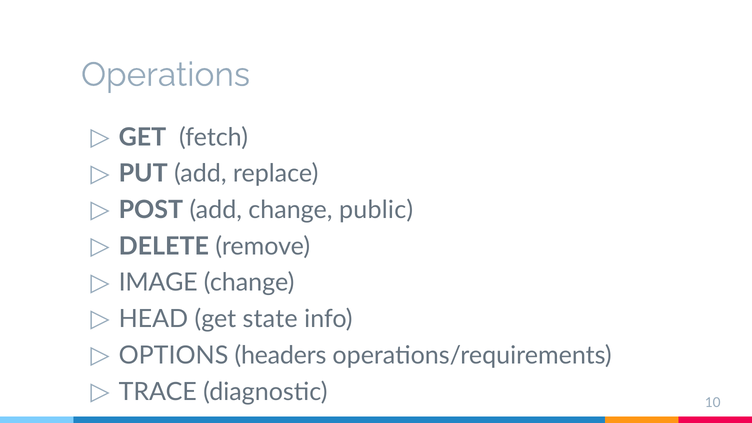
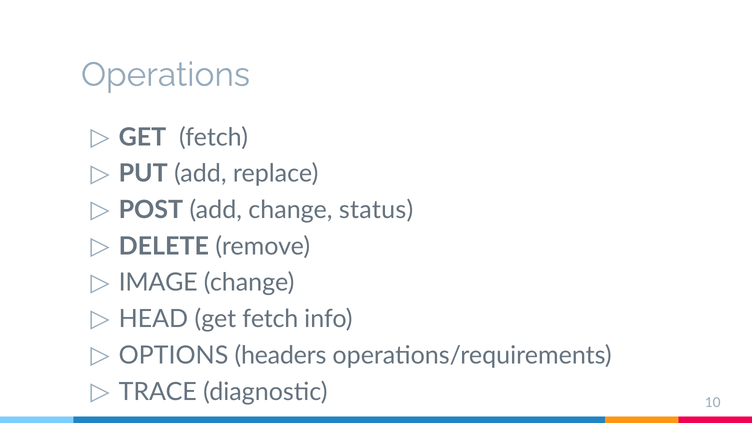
public: public -> status (376, 210)
HEAD get state: state -> fetch (270, 319)
